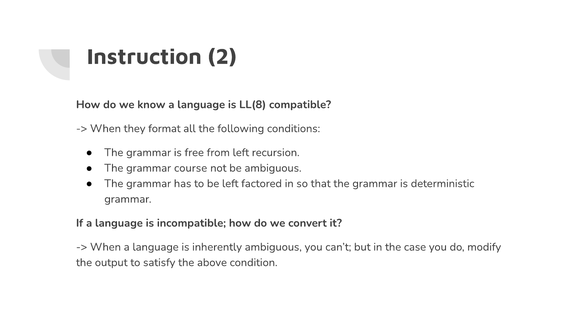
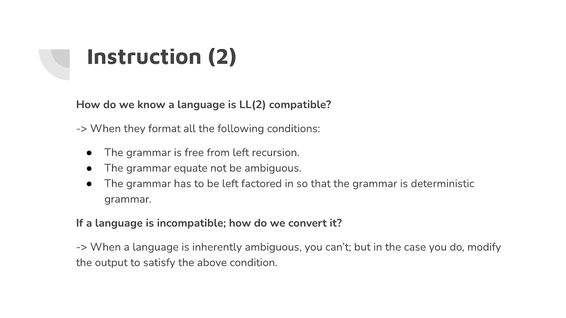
LL(8: LL(8 -> LL(2 (253, 105)
course: course -> equate (191, 168)
